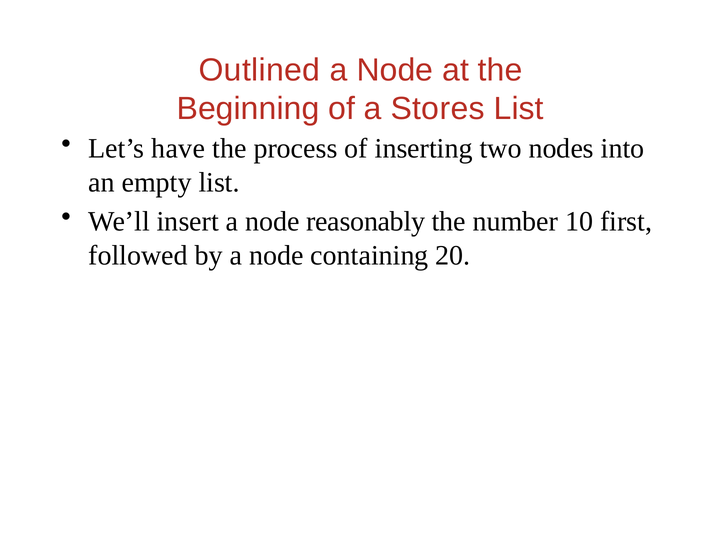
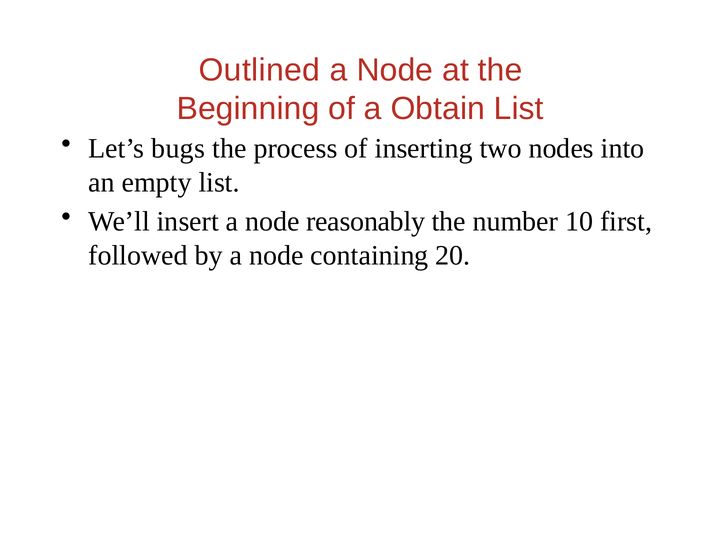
Stores: Stores -> Obtain (438, 109)
have: have -> bugs (178, 149)
